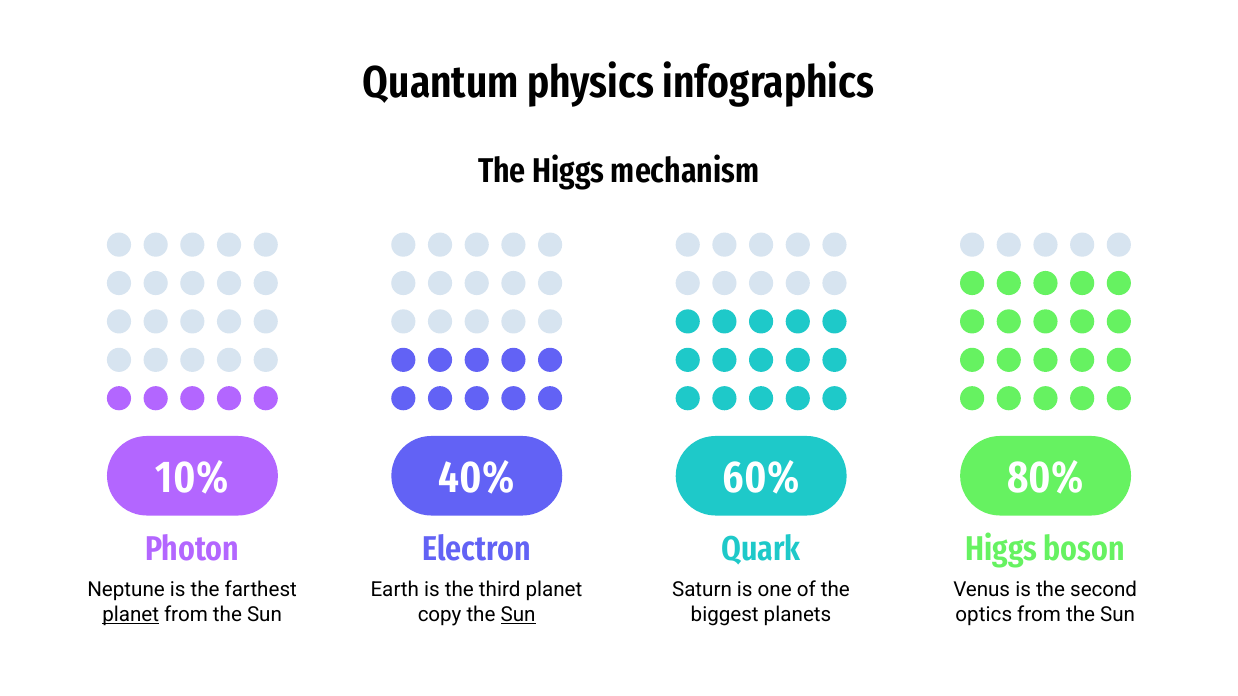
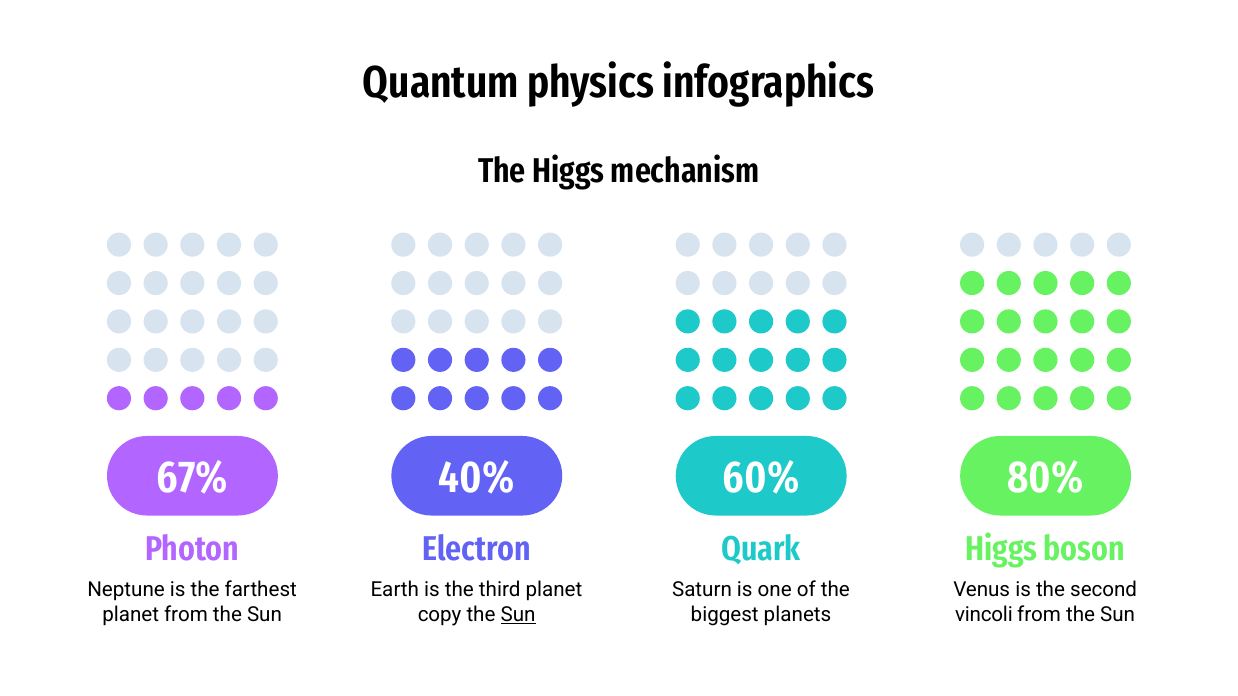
10%: 10% -> 67% (192, 479)
planet underline: present -> none (131, 615)
optics: optics -> vincoli (984, 615)
